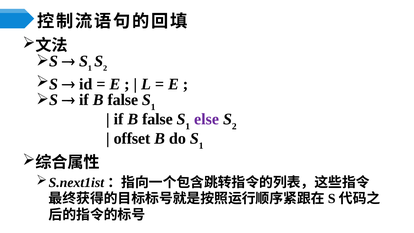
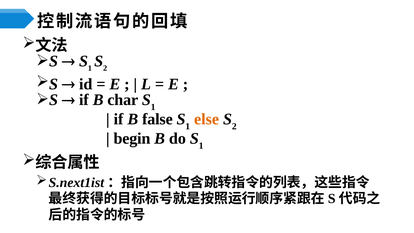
false: false -> char (123, 100)
else colour: purple -> orange (207, 119)
offset: offset -> begin (132, 139)
